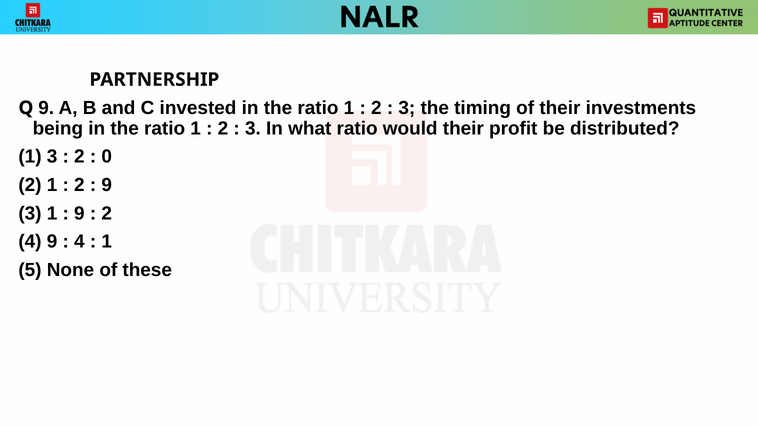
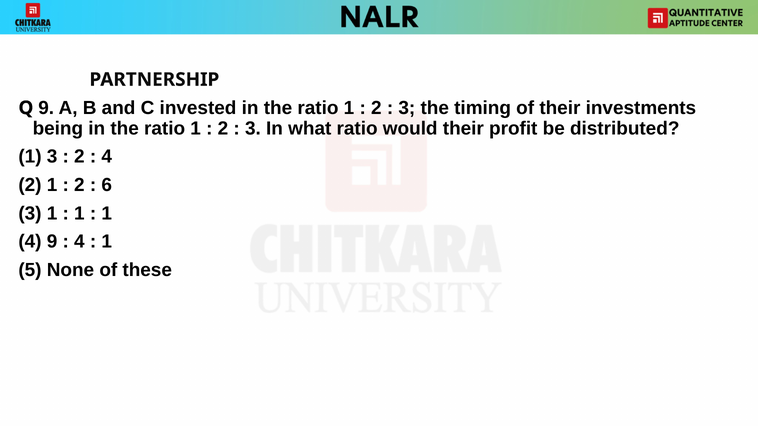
0: 0 -> 4 (107, 157)
9: 9 -> 6 (107, 185)
9: 9 -> 1 (79, 214)
2: 2 -> 1 (107, 214)
